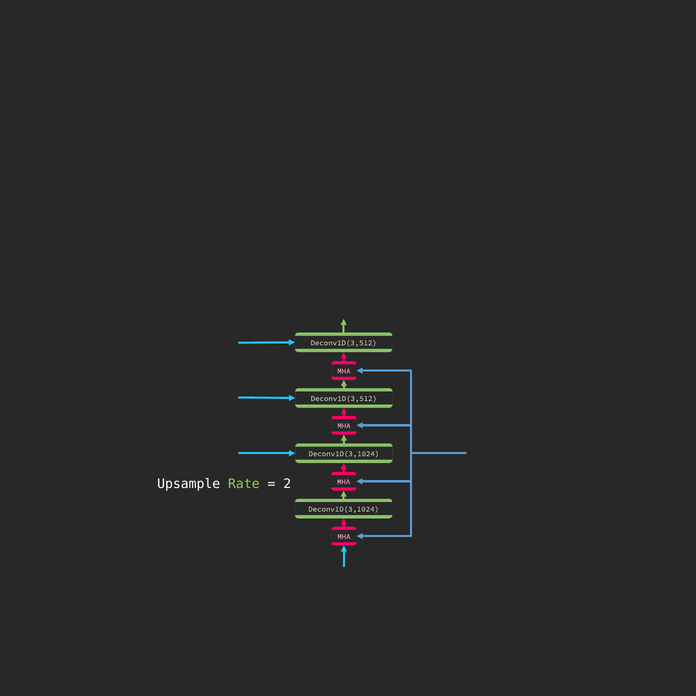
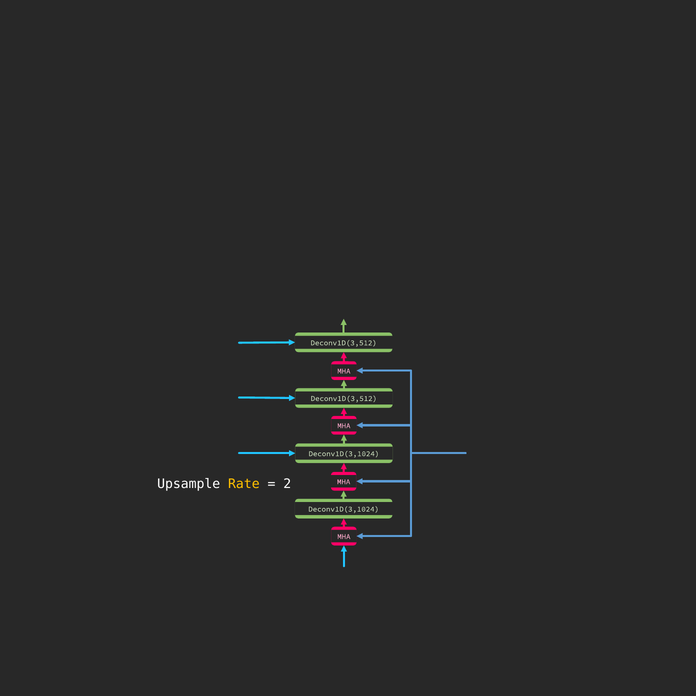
Rate colour: light green -> yellow (244, 484)
